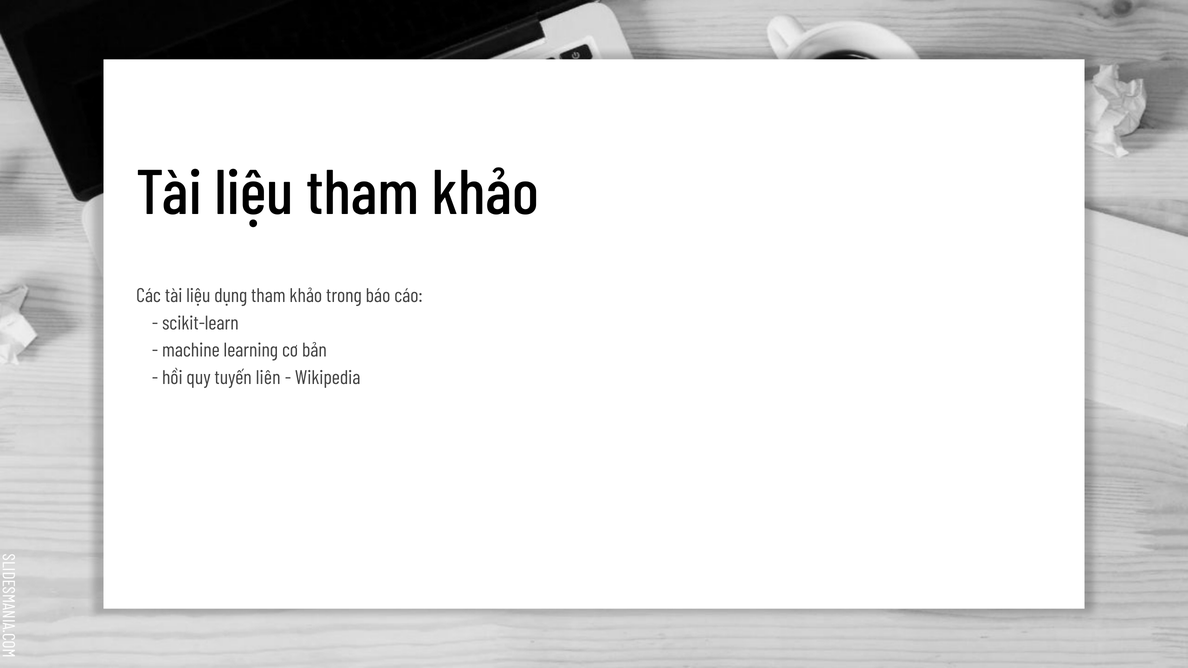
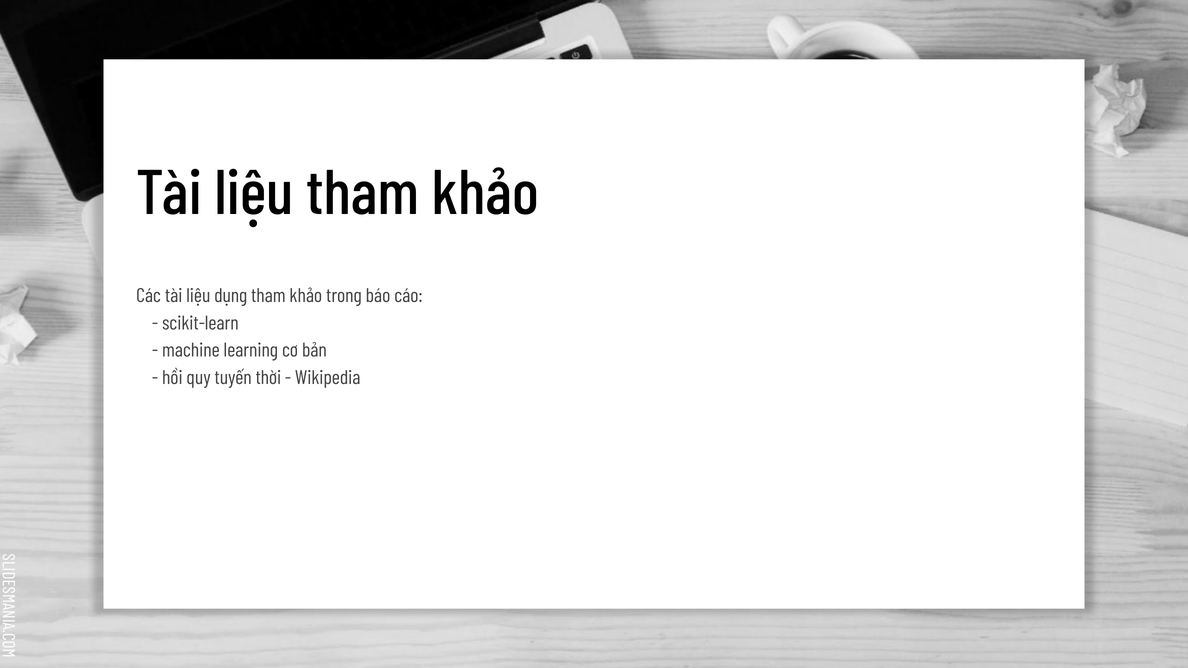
liên: liên -> thời (268, 378)
